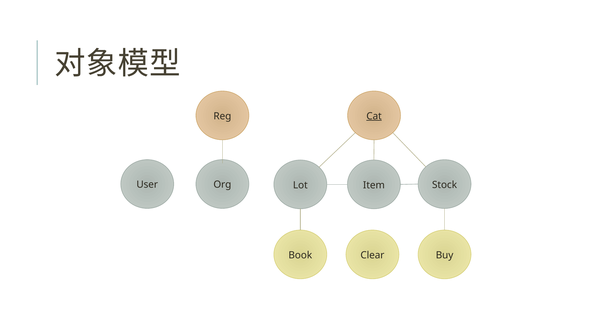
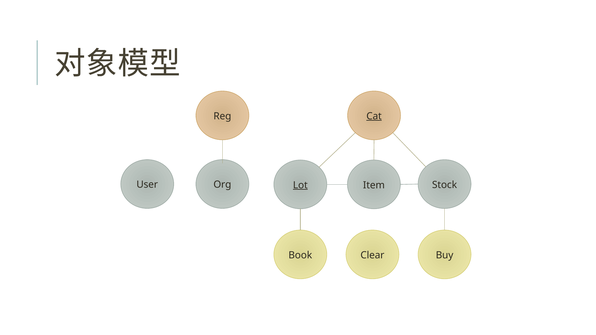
Lot underline: none -> present (300, 185)
